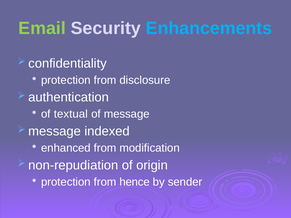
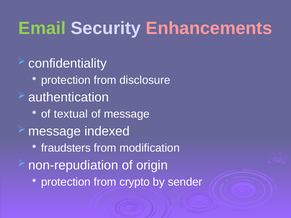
Enhancements colour: light blue -> pink (209, 28)
enhanced: enhanced -> fraudsters (66, 148)
hence: hence -> crypto (135, 182)
